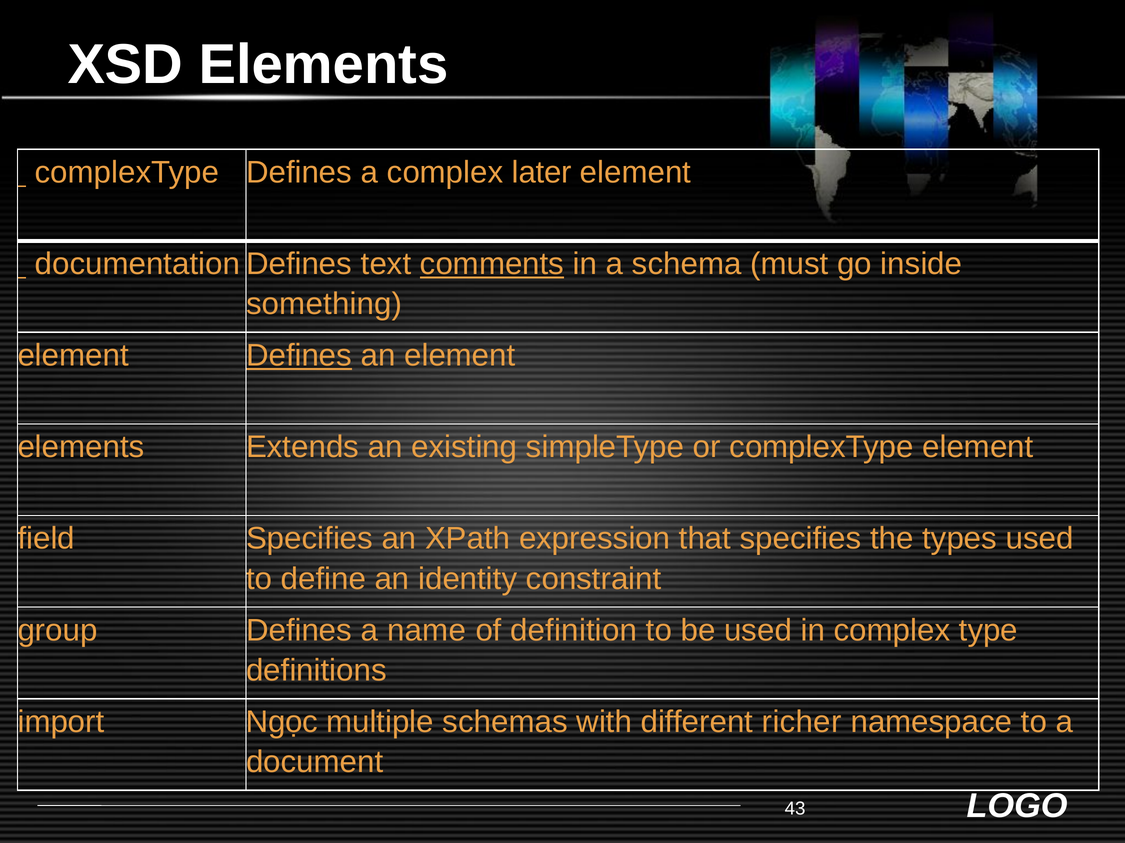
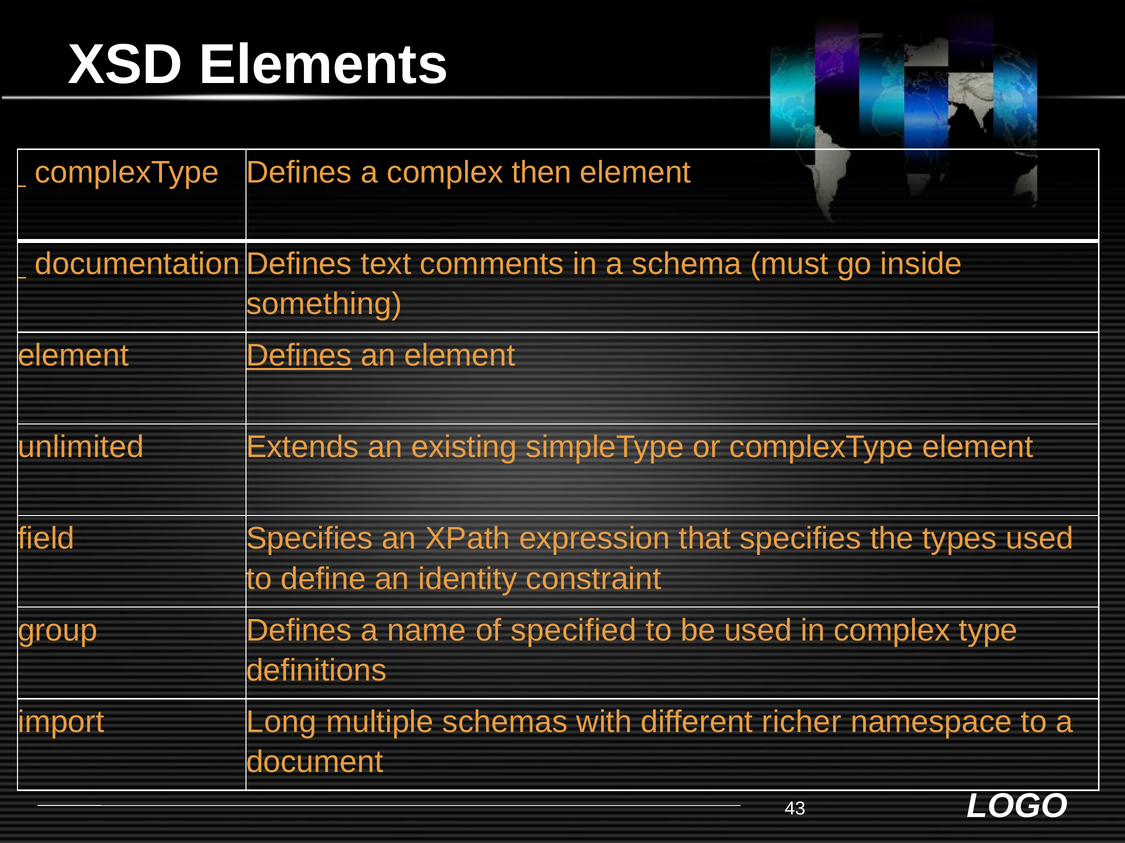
later: later -> then (542, 173)
comments underline: present -> none (492, 264)
elements: elements -> unlimited (81, 448)
definition: definition -> specified (574, 631)
Ngọc: Ngọc -> Long (282, 722)
